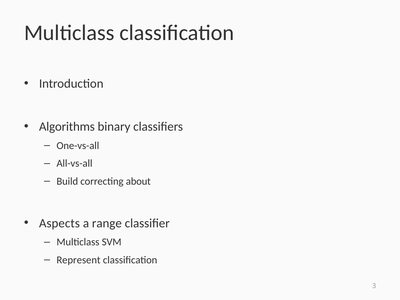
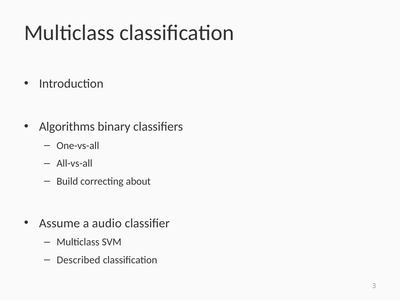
Aspects: Aspects -> Assume (59, 223)
range: range -> audio (107, 223)
Represent: Represent -> Described (78, 260)
